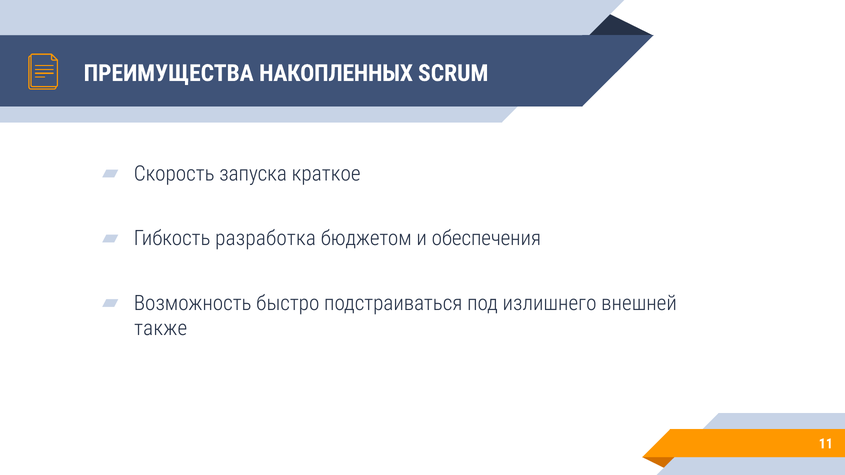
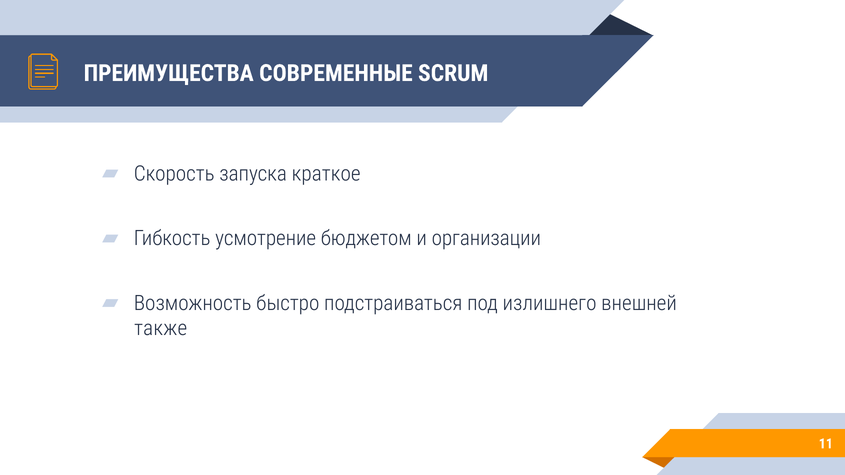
НАКОПЛЕННЫХ: НАКОПЛЕННЫХ -> СОВРЕМЕННЫЕ (336, 73)
разработка: разработка -> усмотрение (266, 239)
обеспечения: обеспечения -> организации (486, 239)
